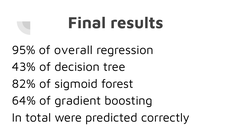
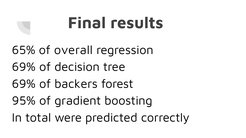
95%: 95% -> 65% (24, 50)
43%: 43% -> 69% (24, 67)
82%: 82% -> 69% (24, 84)
sigmoid: sigmoid -> backers (76, 84)
64%: 64% -> 95% (24, 101)
